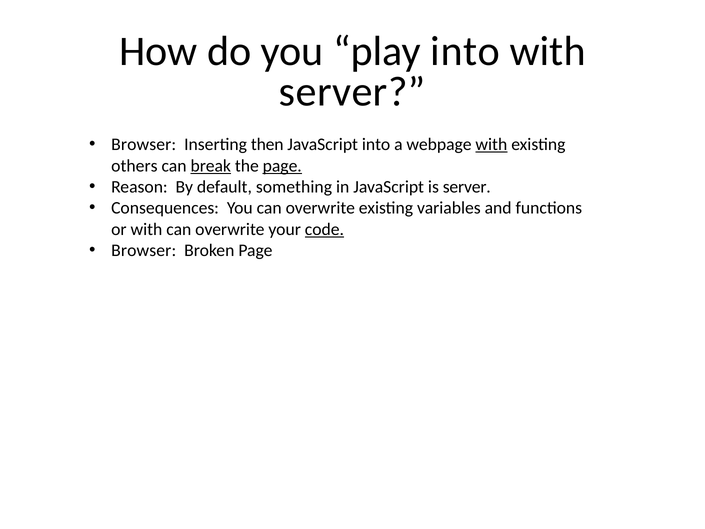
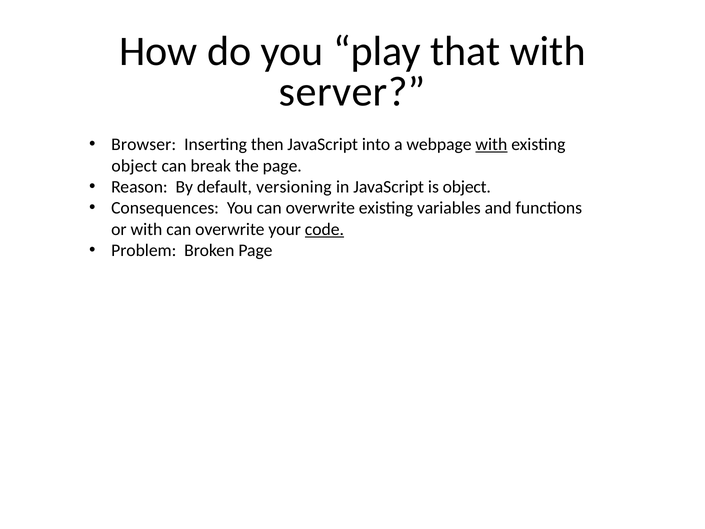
play into: into -> that (465, 51)
others: others -> object (134, 166)
break underline: present -> none (211, 166)
page underline: present -> none (282, 166)
something: something -> versioning (294, 187)
is server: server -> object (467, 187)
Browser: Browser -> Problem (144, 250)
